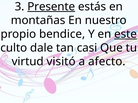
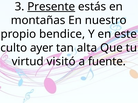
este underline: present -> none (126, 34)
dale: dale -> ayer (42, 48)
casi: casi -> alta (87, 48)
afecto: afecto -> fuente (107, 62)
